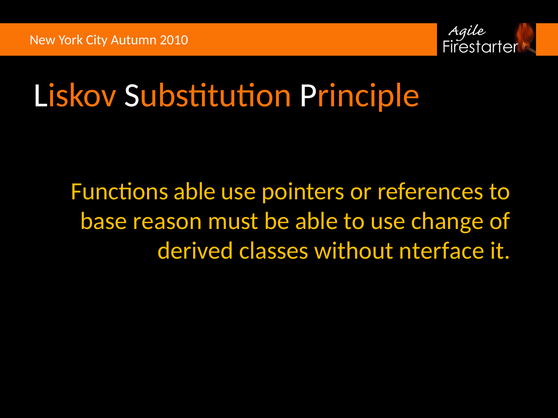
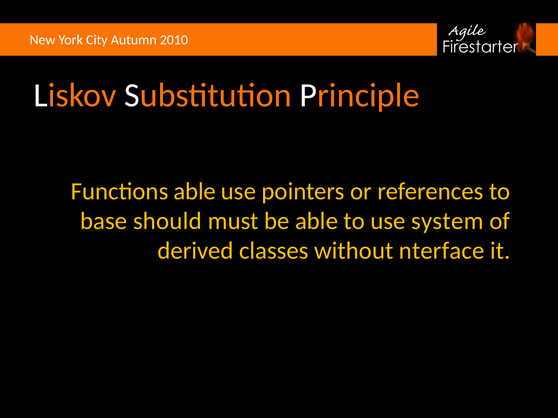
reason: reason -> should (167, 221)
change: change -> system (447, 221)
